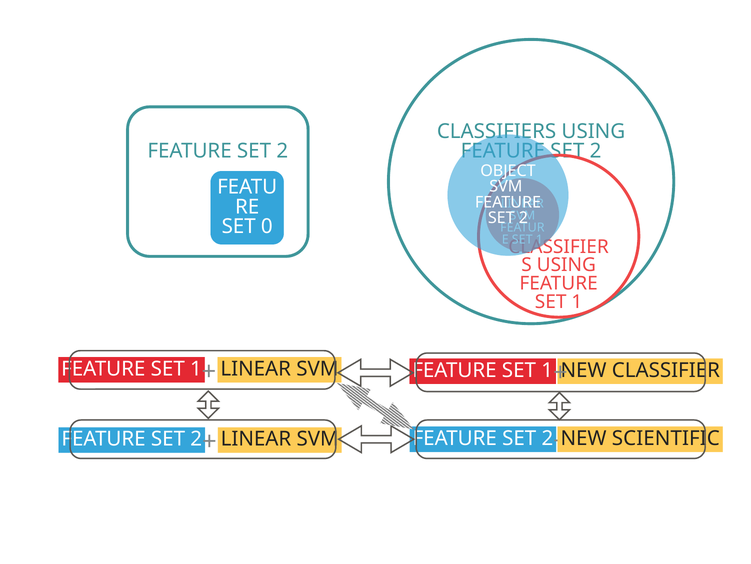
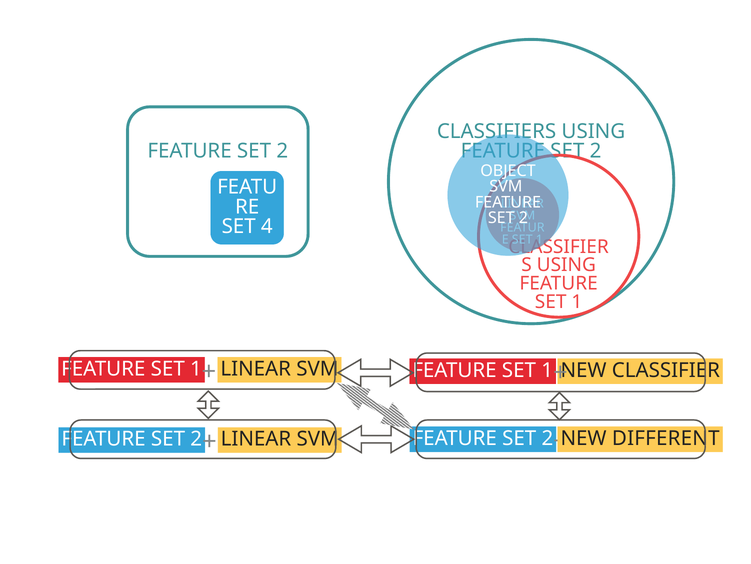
0: 0 -> 4 (267, 226)
SCIENTIFIC: SCIENTIFIC -> DIFFERENT (666, 438)
